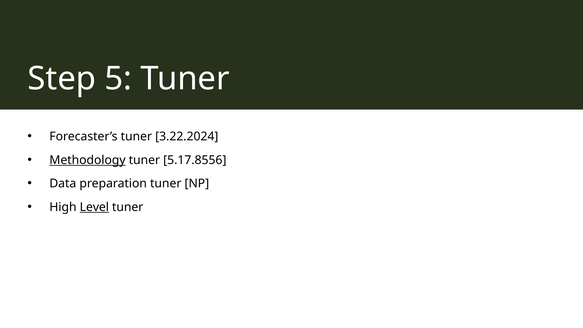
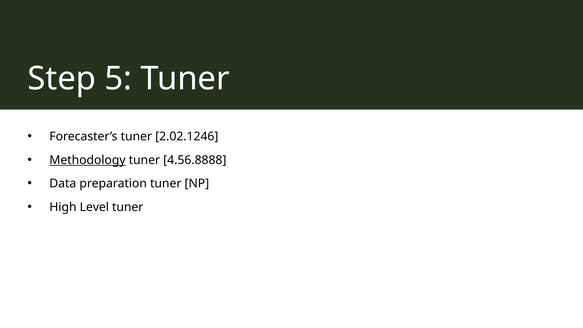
3.22.2024: 3.22.2024 -> 2.02.1246 (187, 136)
5.17.8556: 5.17.8556 -> 4.56.8888 (195, 160)
Level underline: present -> none (94, 207)
